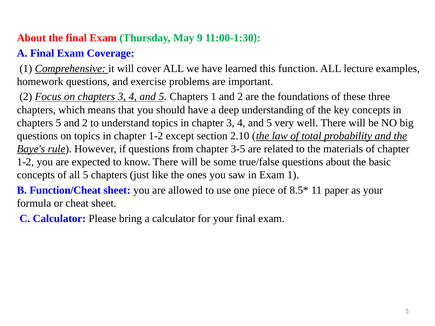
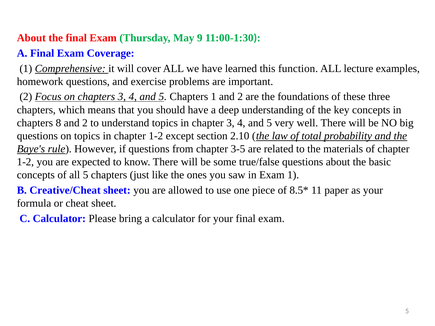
chapters 5: 5 -> 8 (58, 123)
Function/Cheat: Function/Cheat -> Creative/Cheat (65, 190)
